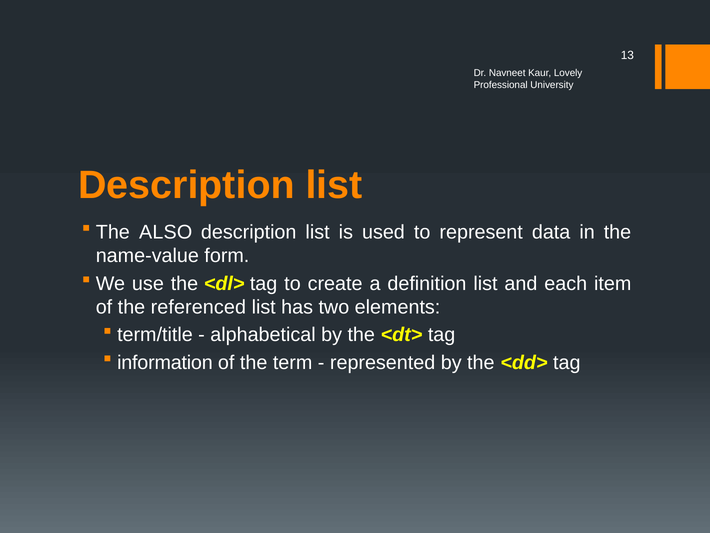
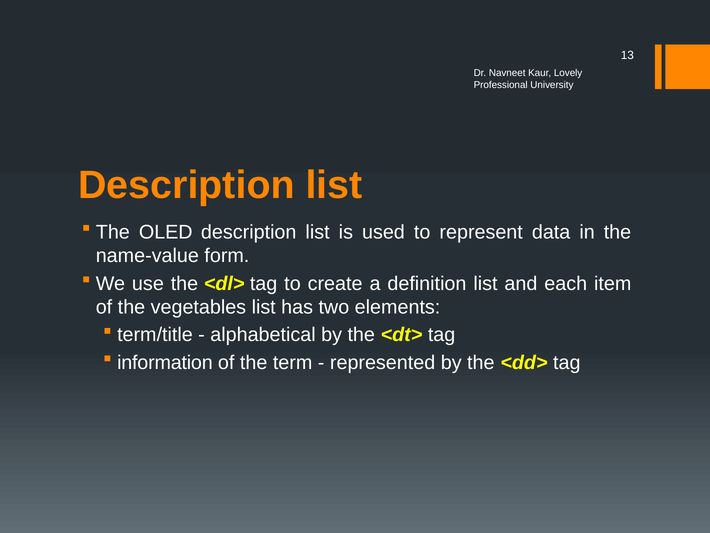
ALSO: ALSO -> OLED (166, 232)
referenced: referenced -> vegetables (198, 307)
